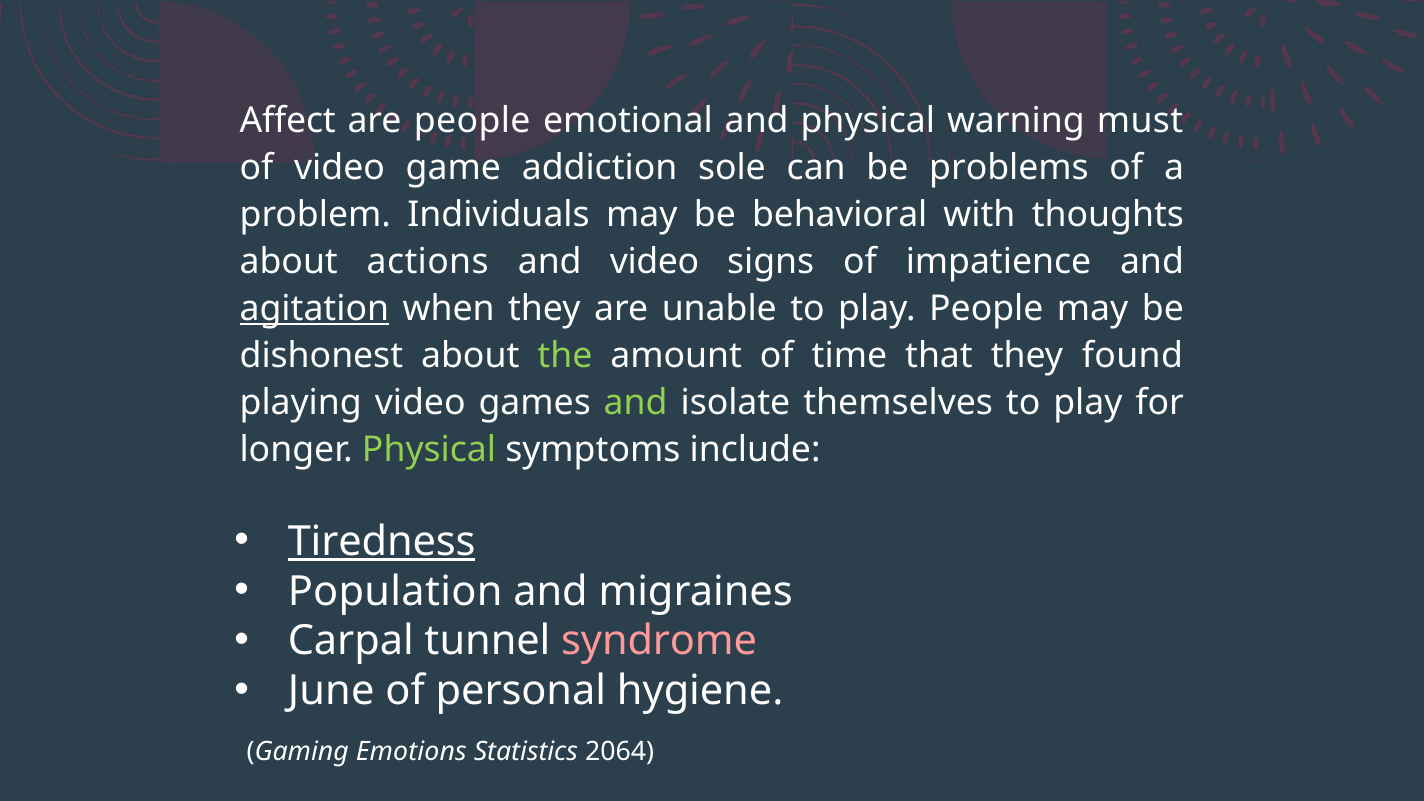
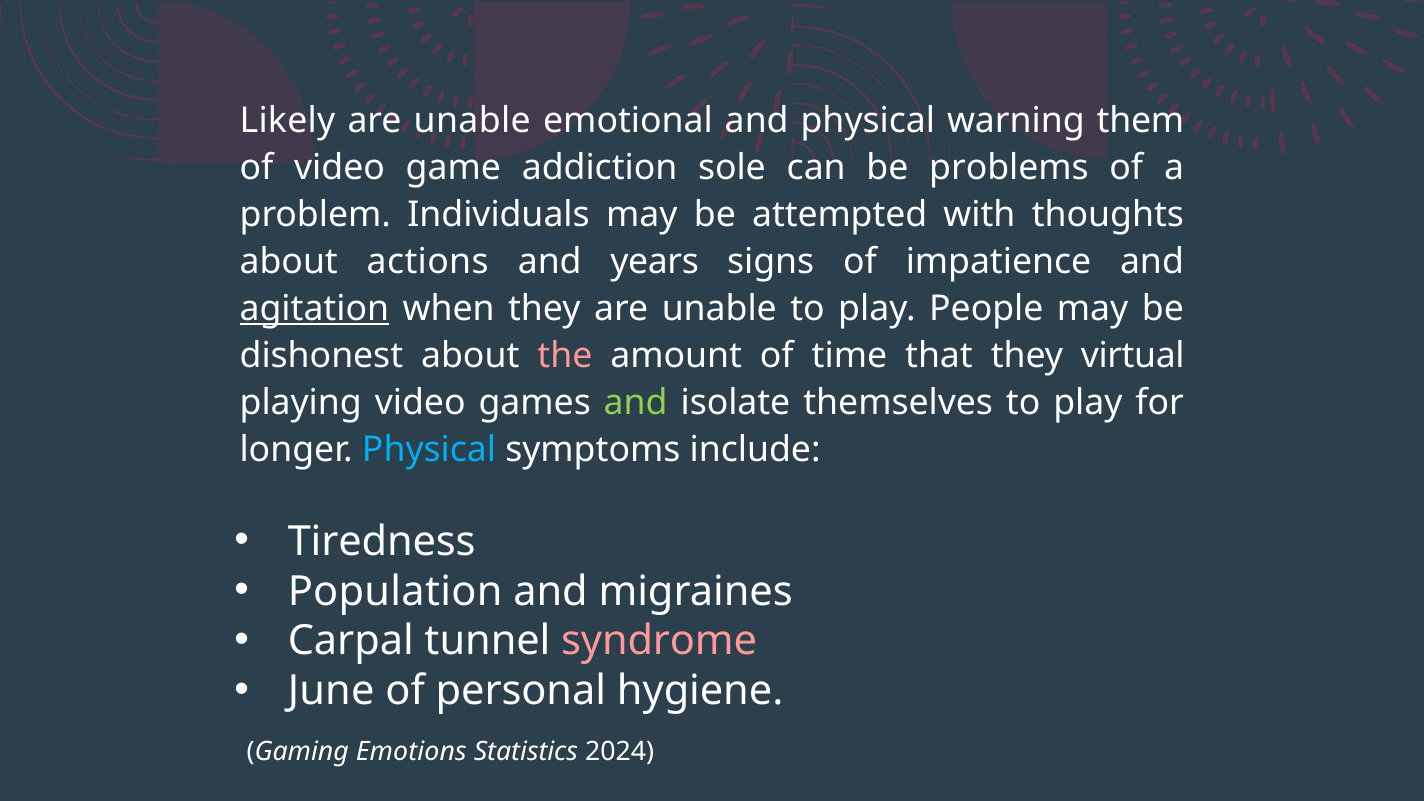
Affect: Affect -> Likely (287, 121)
people: people -> unable (472, 121)
must: must -> them (1140, 121)
behavioral: behavioral -> attempted (840, 214)
and video: video -> years (655, 261)
the colour: light green -> pink (565, 355)
found: found -> virtual (1133, 355)
Physical colour: light green -> light blue (429, 449)
Tiredness underline: present -> none (382, 542)
2064: 2064 -> 2024 (620, 752)
